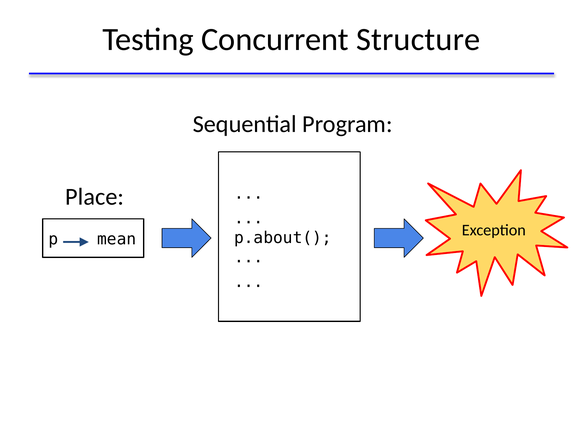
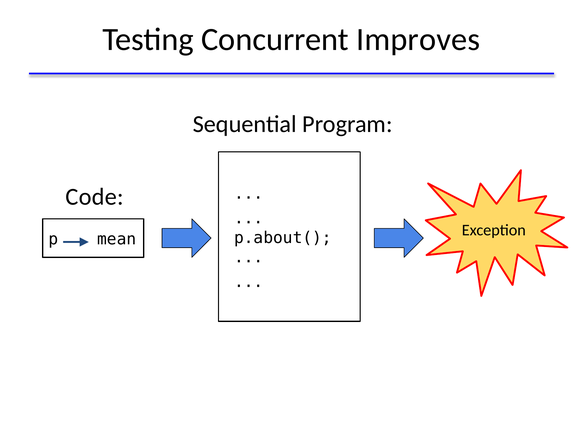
Structure: Structure -> Improves (418, 39)
Place: Place -> Code (95, 197)
